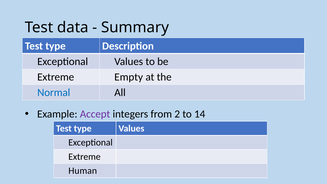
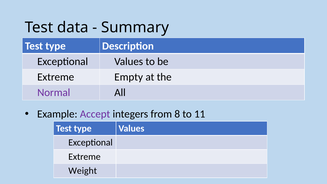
Normal colour: blue -> purple (54, 93)
2: 2 -> 8 (177, 114)
14: 14 -> 11 (200, 114)
Human: Human -> Weight (83, 171)
